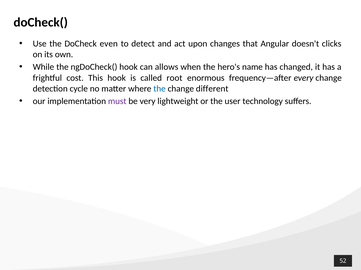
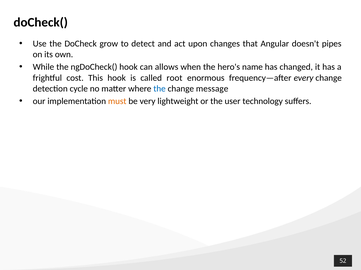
even: even -> grow (109, 44)
clicks: clicks -> pipes (332, 44)
different: different -> message (212, 89)
must colour: purple -> orange (117, 101)
